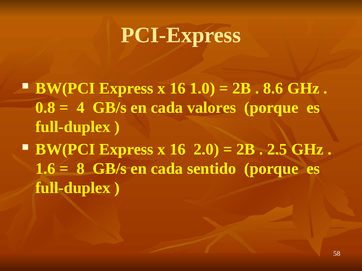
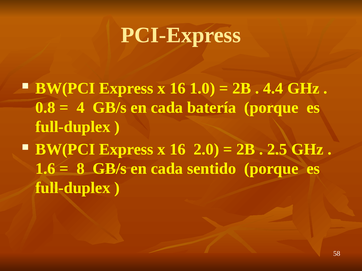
8.6: 8.6 -> 4.4 (273, 88)
valores: valores -> batería (212, 108)
